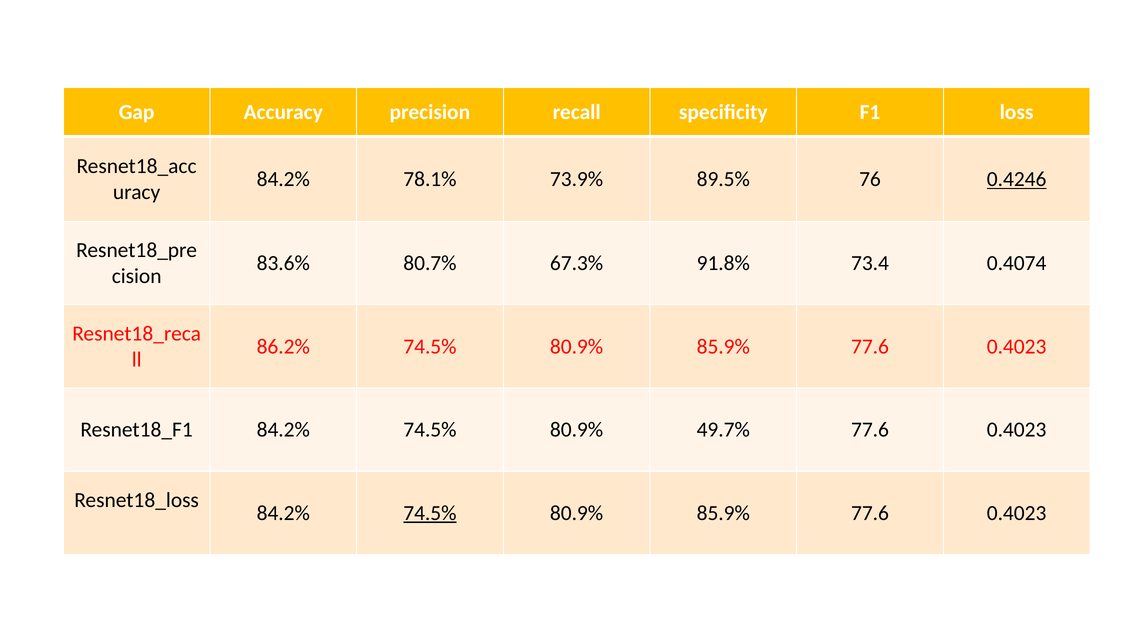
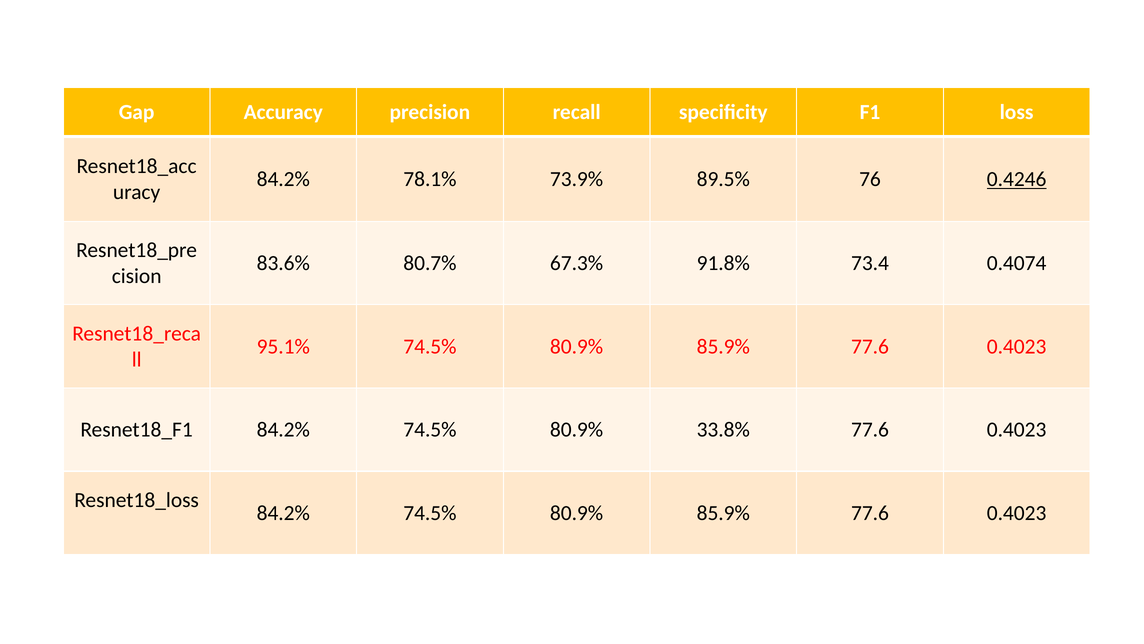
86.2%: 86.2% -> 95.1% (283, 346)
49.7%: 49.7% -> 33.8% (723, 430)
74.5% underline: present -> none (430, 513)
